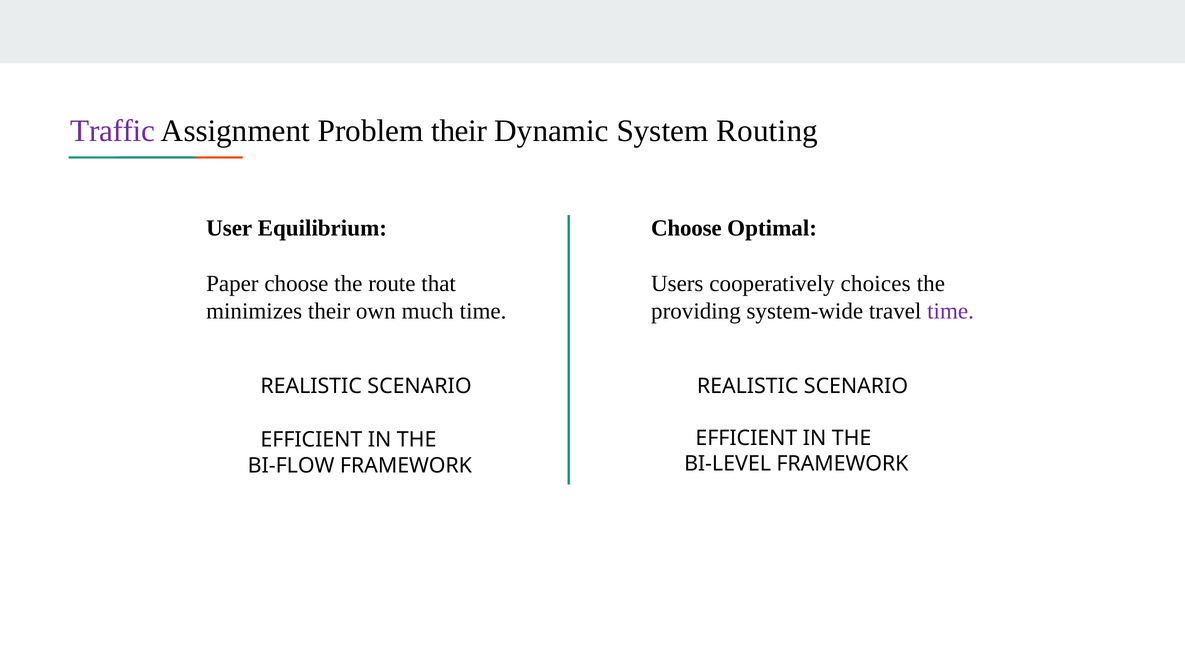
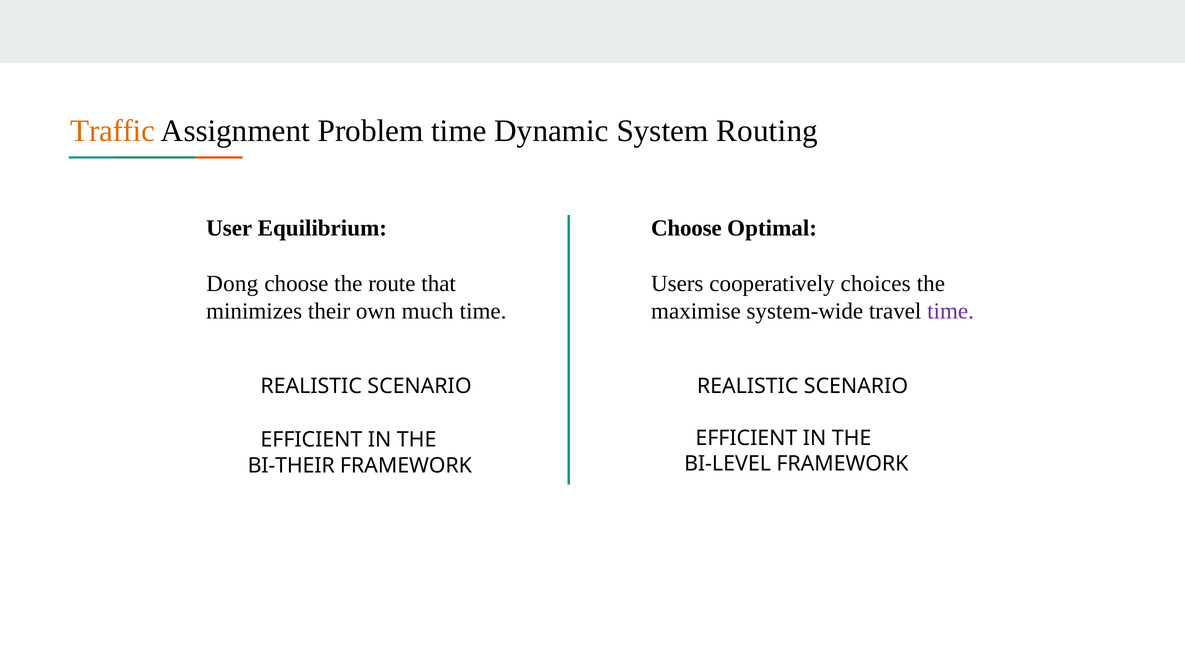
Traffic colour: purple -> orange (113, 131)
Problem their: their -> time (459, 131)
Paper: Paper -> Dong (232, 283)
providing: providing -> maximise (696, 311)
BI-FLOW: BI-FLOW -> BI-THEIR (291, 466)
